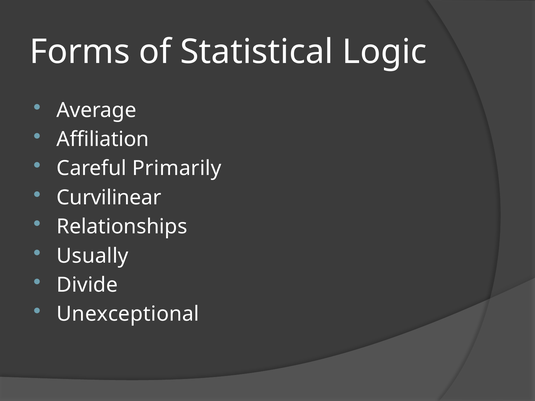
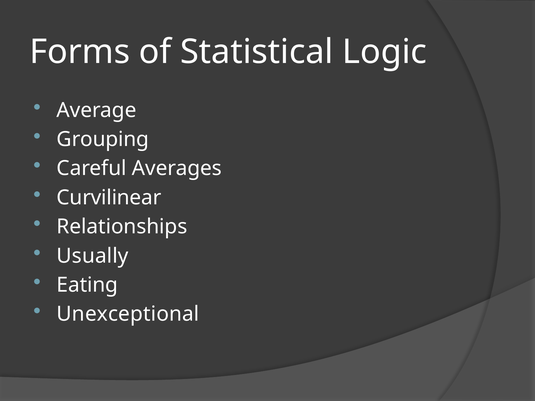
Affiliation: Affiliation -> Grouping (103, 139)
Primarily: Primarily -> Averages (177, 169)
Divide: Divide -> Eating (87, 285)
